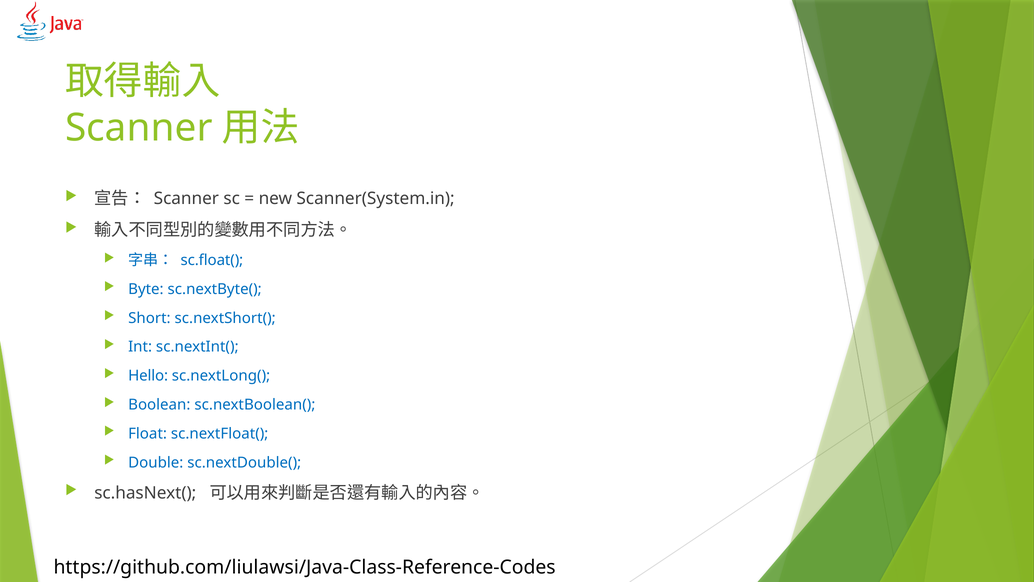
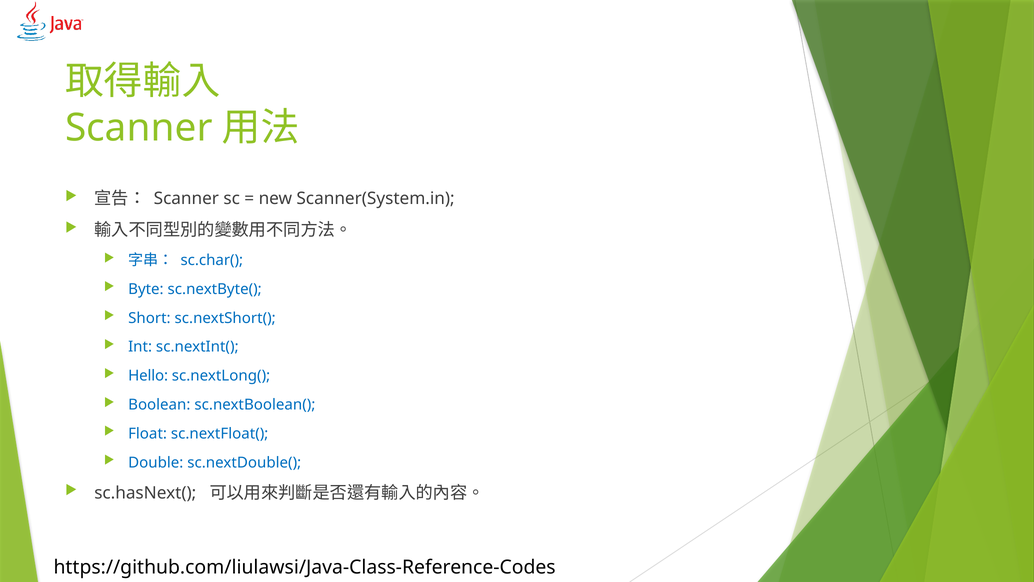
sc.float(: sc.float( -> sc.char( (212, 260)
